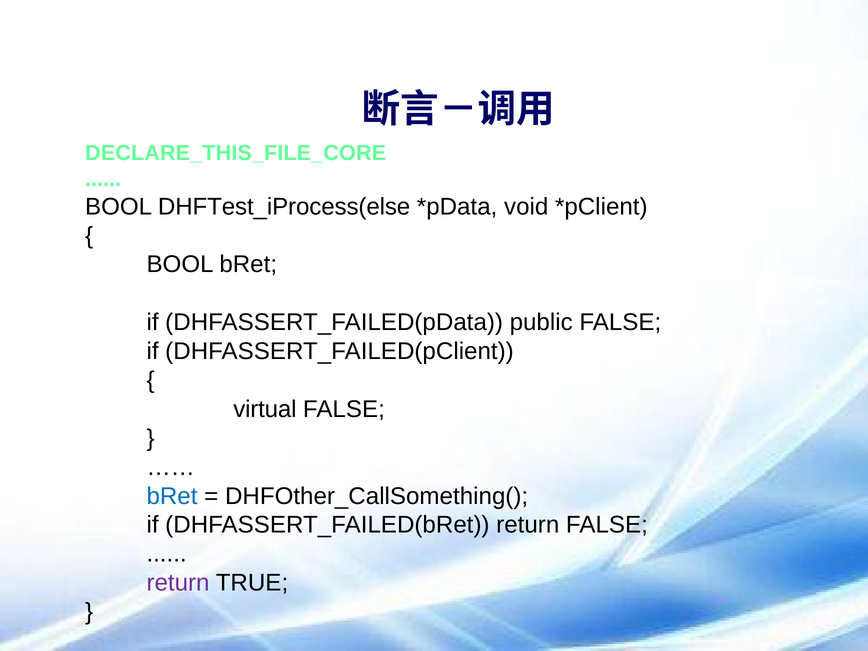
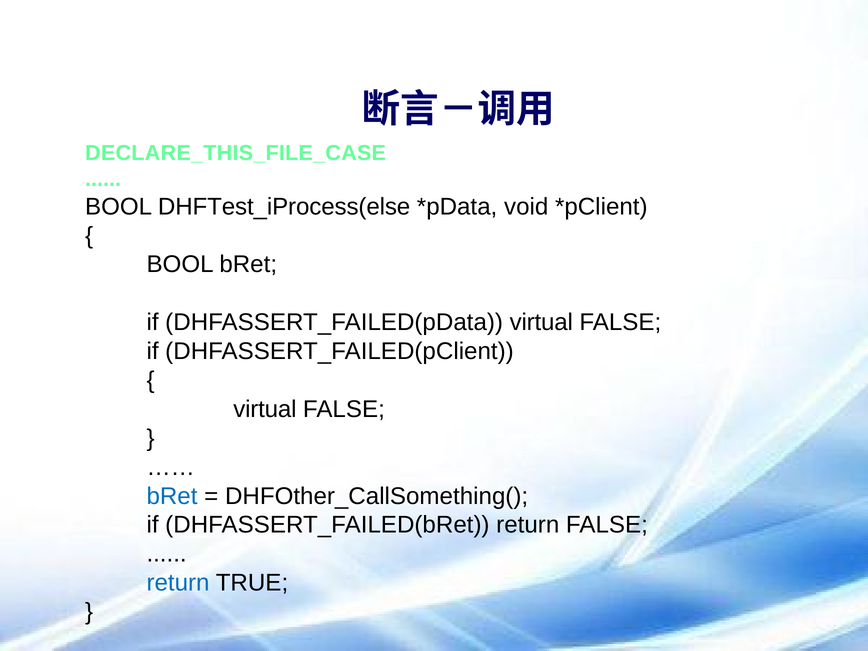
DECLARE_THIS_FILE_CORE: DECLARE_THIS_FILE_CORE -> DECLARE_THIS_FILE_CASE (236, 153)
DHFASSERT_FAILED(pData public: public -> virtual (541, 322)
return colour: purple -> blue (178, 583)
